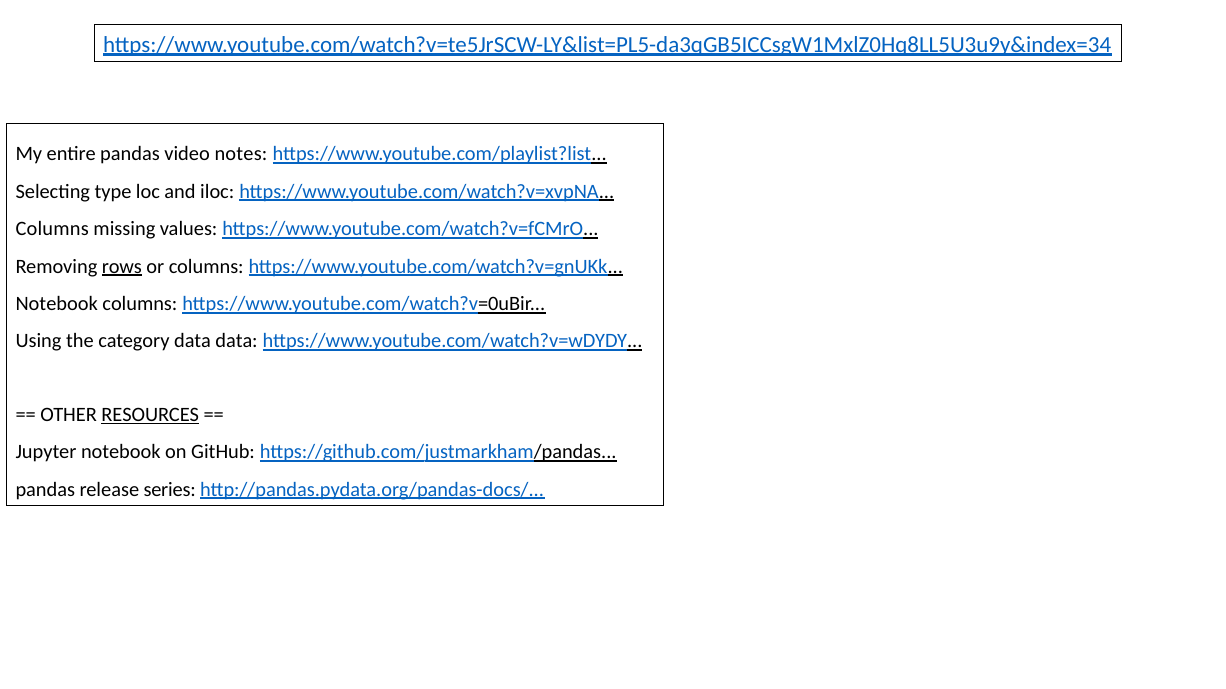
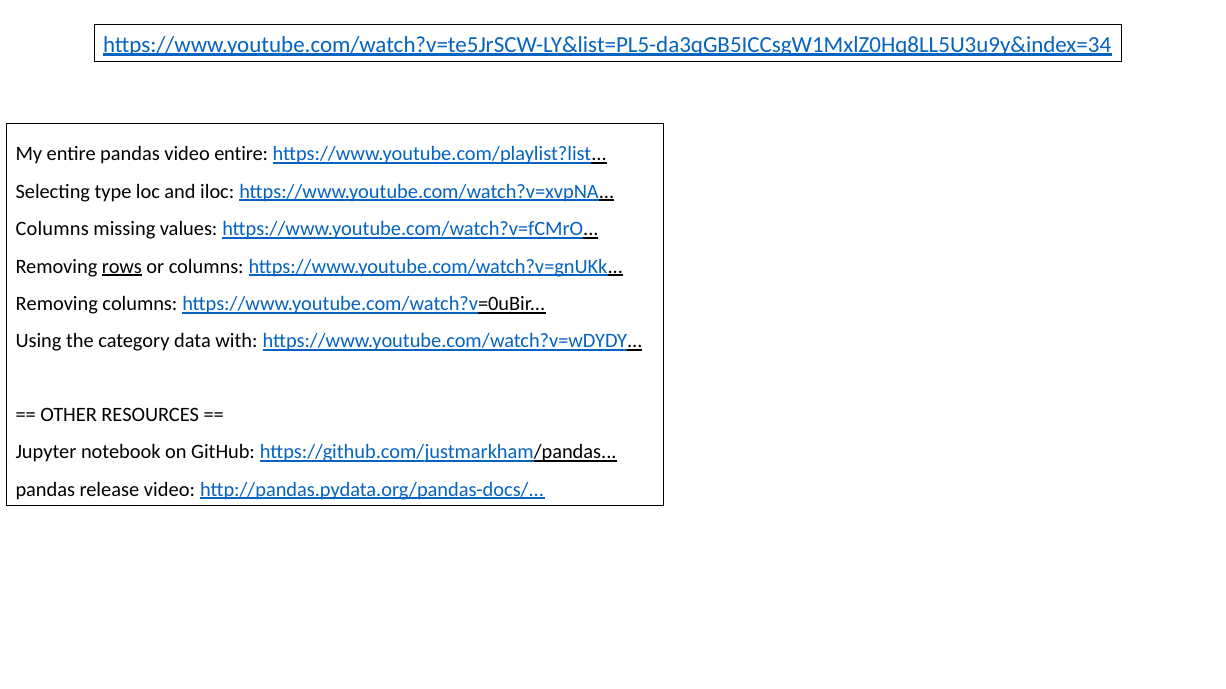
video notes: notes -> entire (241, 154)
Notebook: Notebook -> Removing (57, 304)
data data: data -> with (237, 342)
RESOURCES underline: present -> none (150, 415)
release series: series -> video (169, 490)
